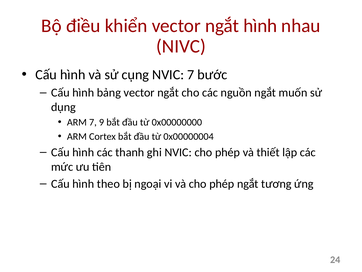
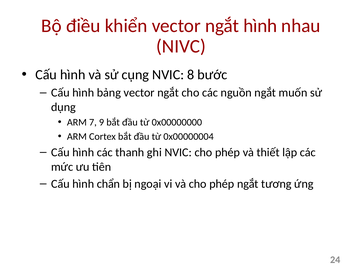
NVIC 7: 7 -> 8 (191, 75)
theo: theo -> chẩn (108, 183)
